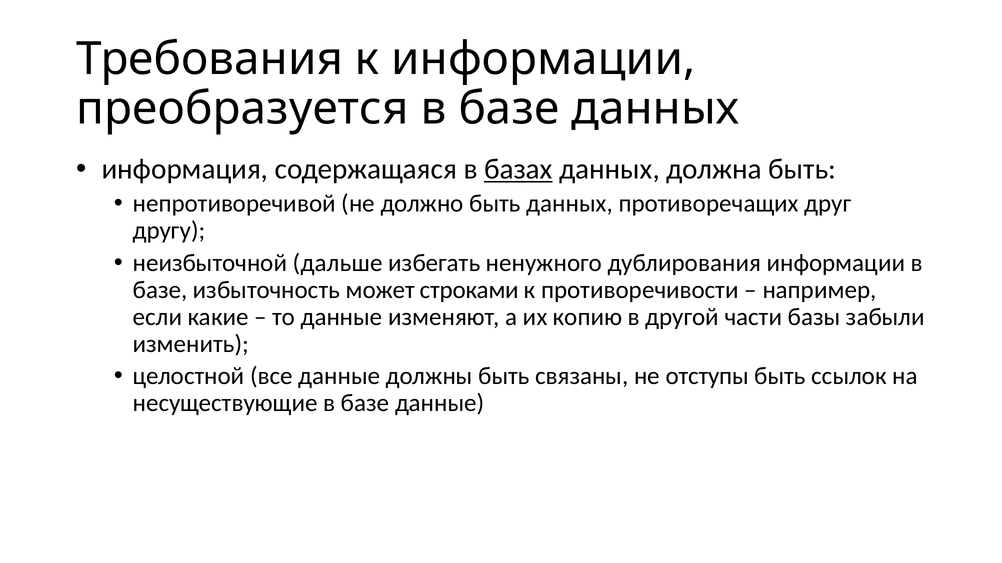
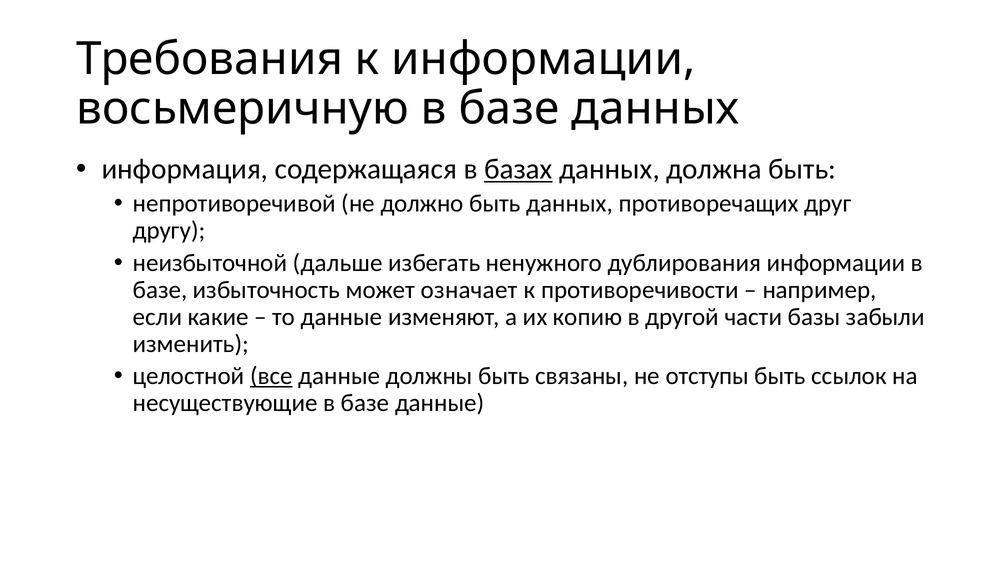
преобразуется: преобразуется -> восьмеричную (243, 109)
строками: строками -> означает (469, 290)
все underline: none -> present (271, 377)
